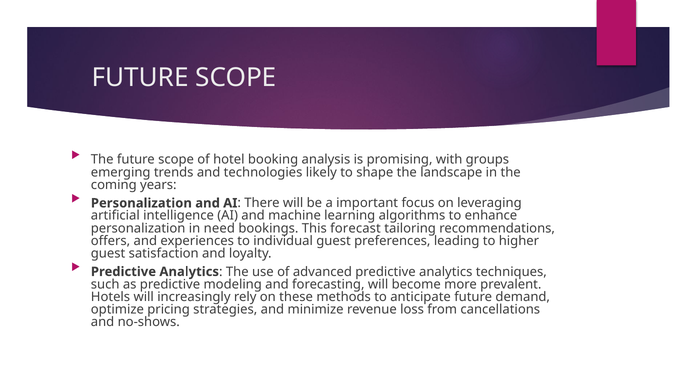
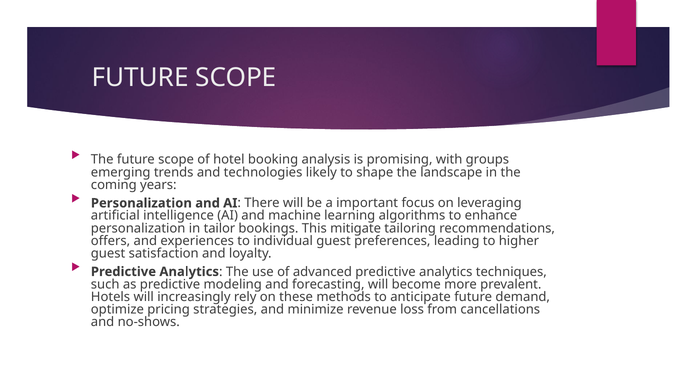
need: need -> tailor (219, 228)
forecast: forecast -> mitigate (356, 228)
